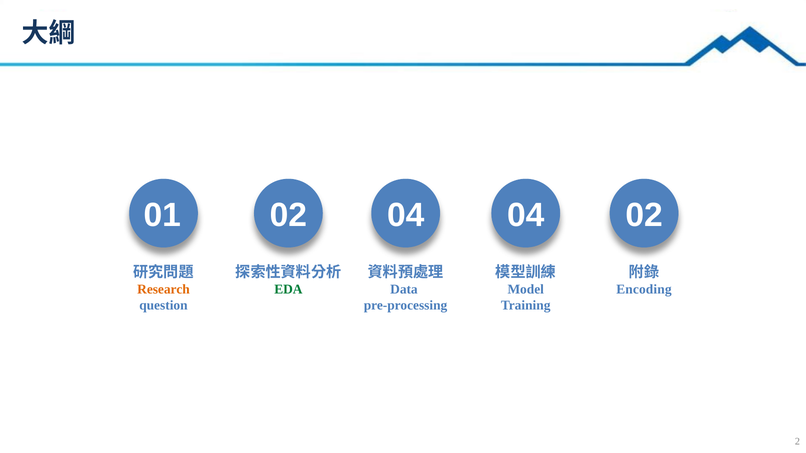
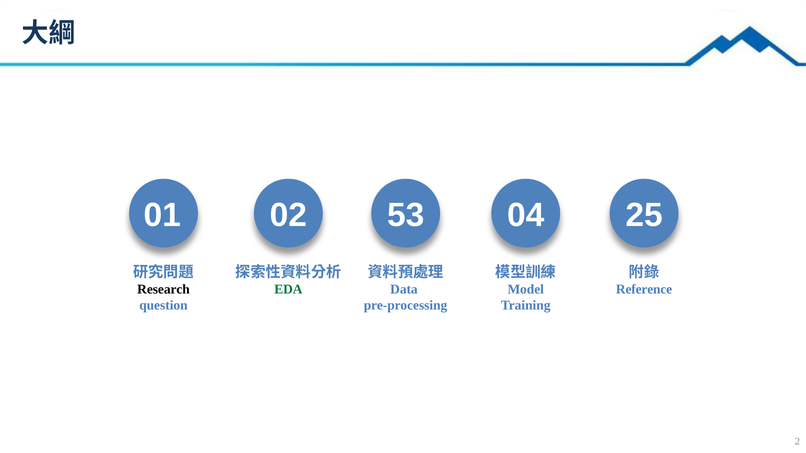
02 04: 04 -> 53 (406, 215)
04 02: 02 -> 25 (644, 215)
Research colour: orange -> black (164, 290)
Encoding: Encoding -> Reference (644, 290)
